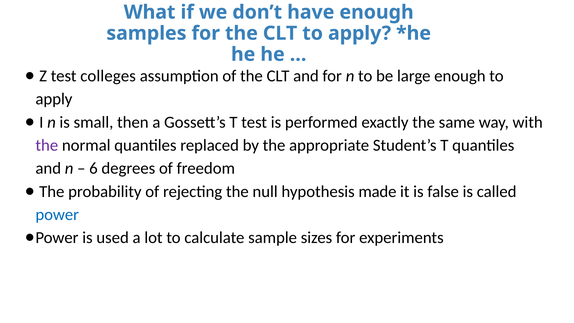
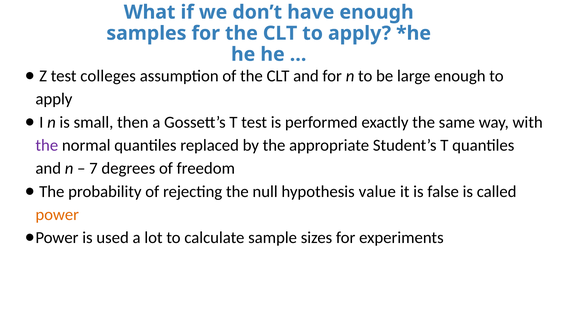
6: 6 -> 7 (93, 168)
made: made -> value (377, 191)
power colour: blue -> orange (57, 215)
